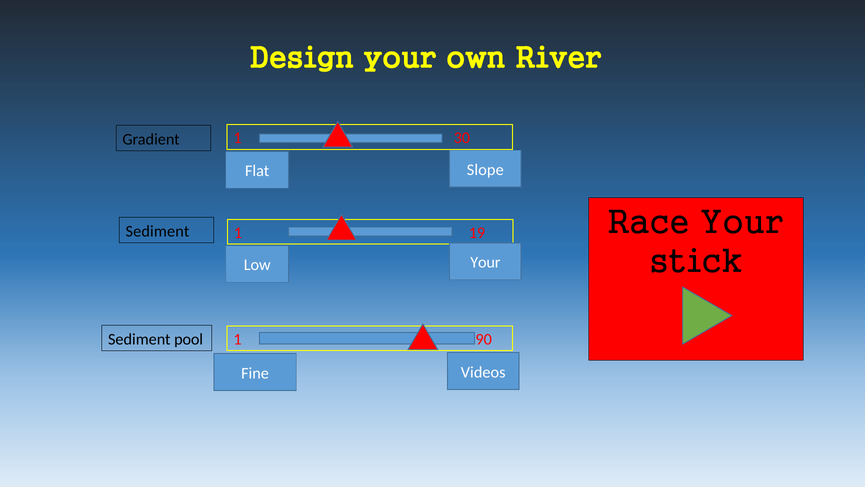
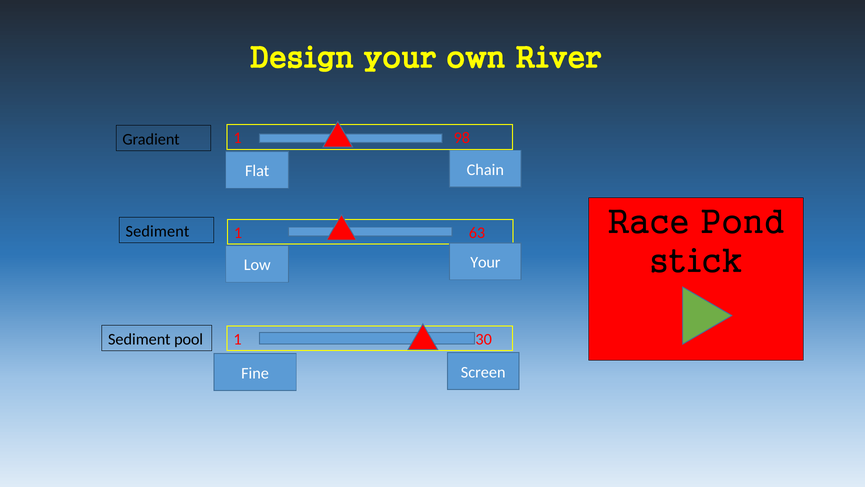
30: 30 -> 98 (462, 138)
Slope: Slope -> Chain (485, 170)
Race Your: Your -> Pond (743, 223)
19: 19 -> 63 (477, 233)
90: 90 -> 30 (484, 339)
Videos: Videos -> Screen (483, 372)
